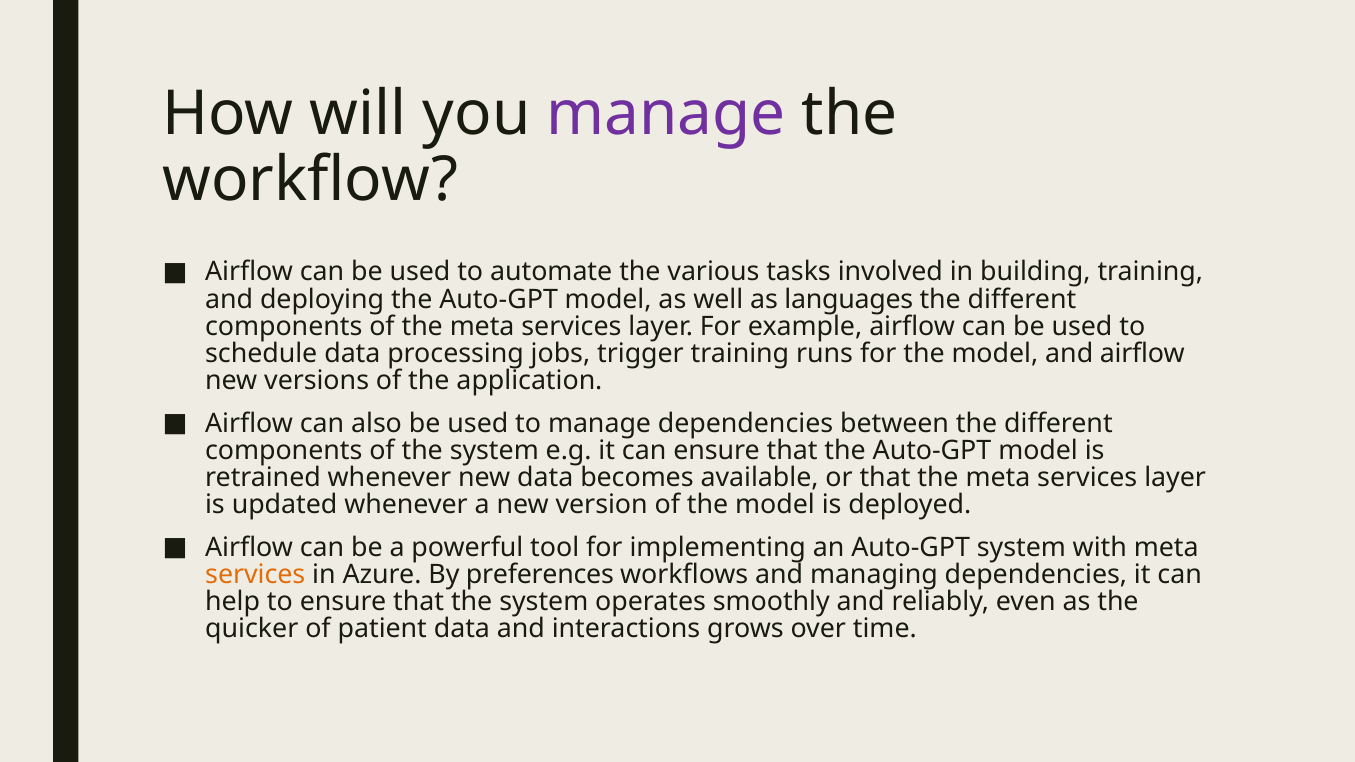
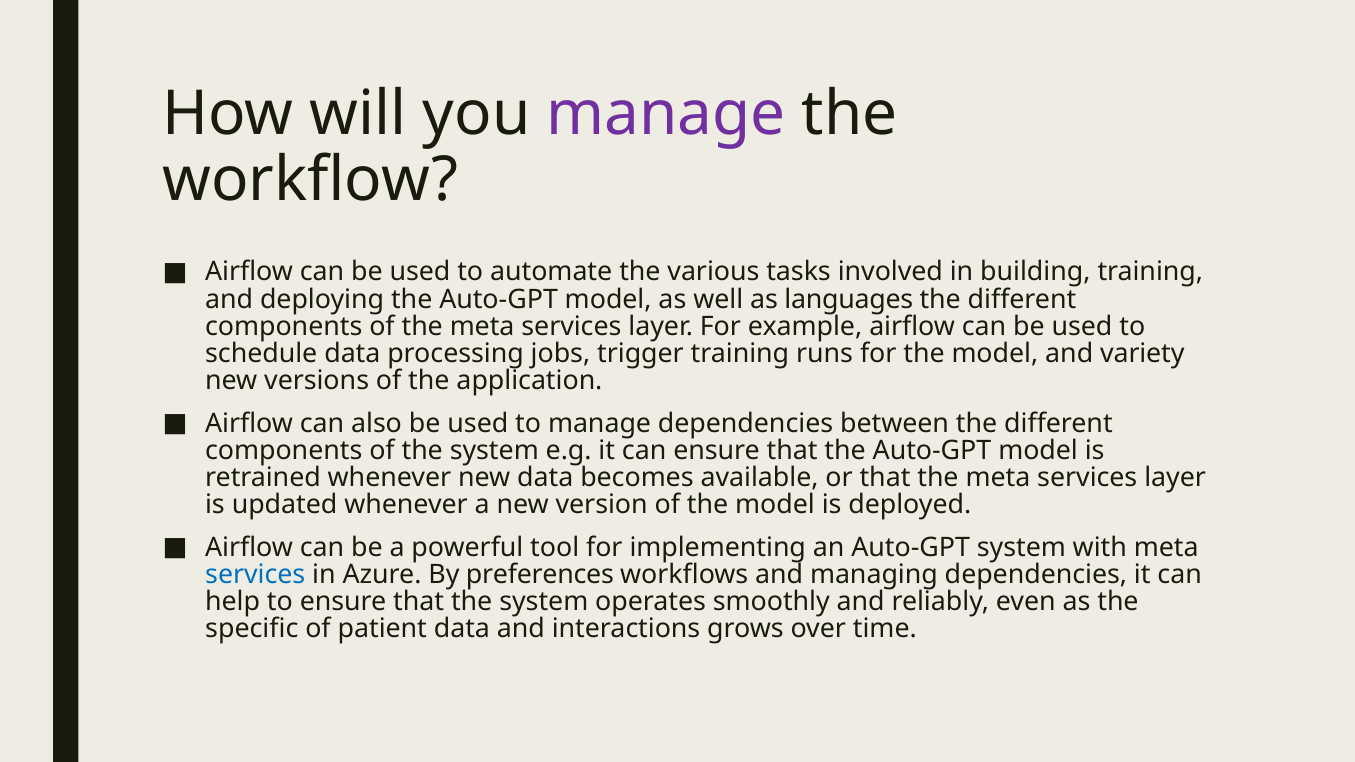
and airflow: airflow -> variety (1142, 354)
services colour: orange -> blue (255, 575)
quicker: quicker -> specific (252, 629)
